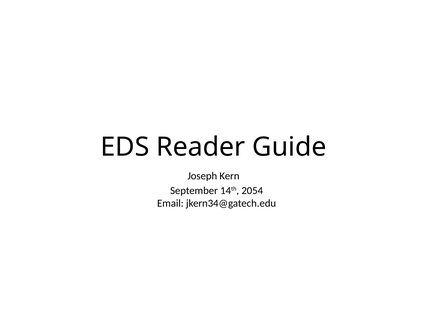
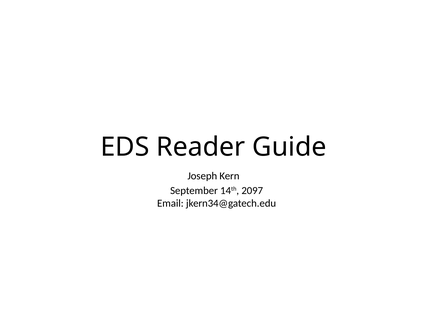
2054: 2054 -> 2097 (252, 191)
